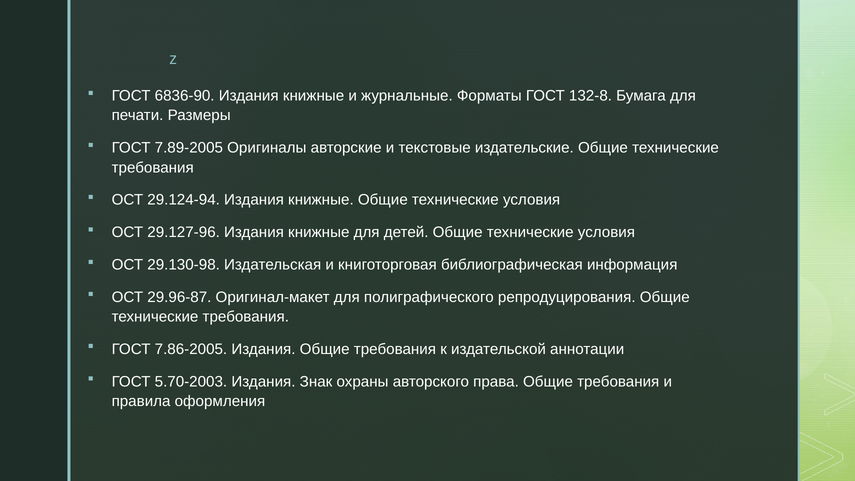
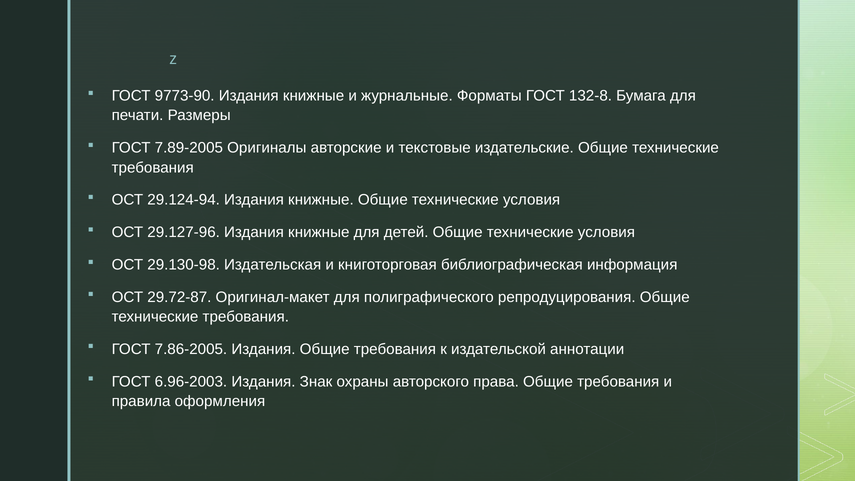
6836-90: 6836-90 -> 9773-90 (185, 96)
29.96-87: 29.96-87 -> 29.72-87 (179, 297)
5.70-2003: 5.70-2003 -> 6.96-2003 (191, 382)
